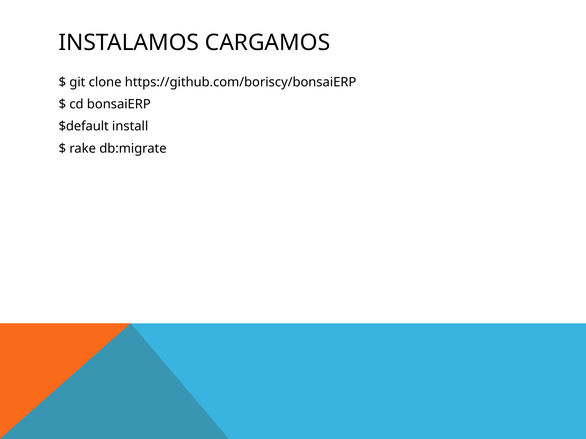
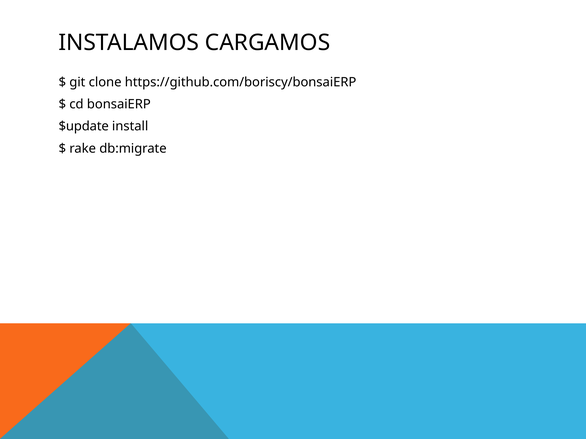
$default: $default -> $update (84, 126)
